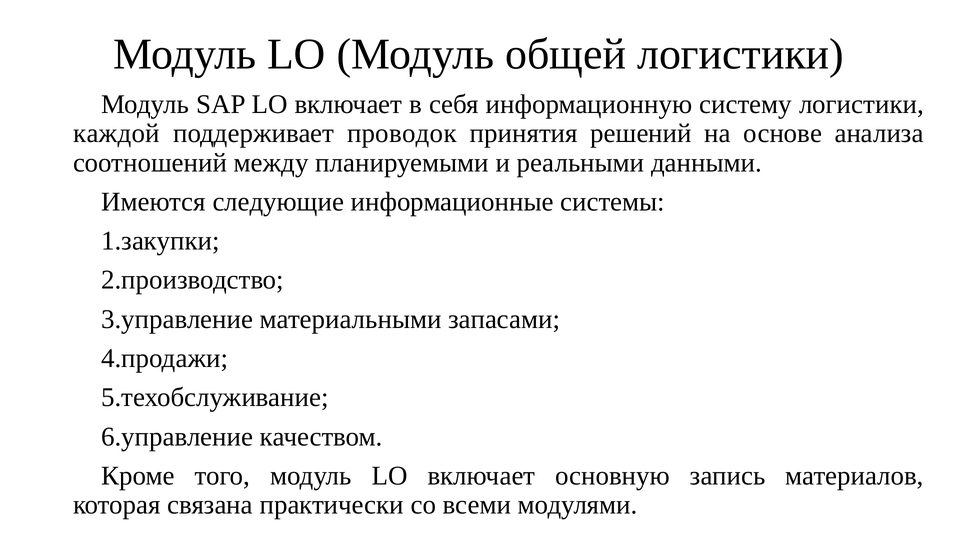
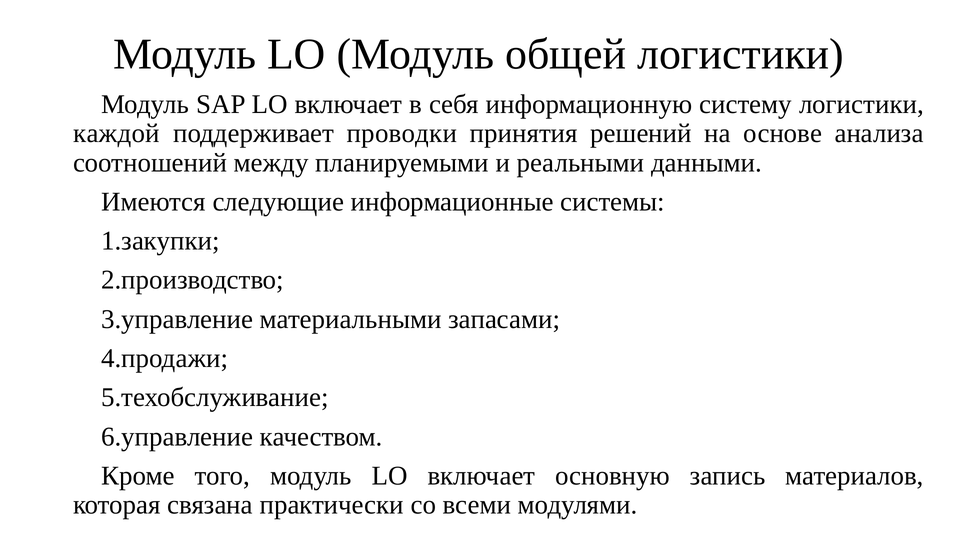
проводок: проводок -> проводки (402, 134)
